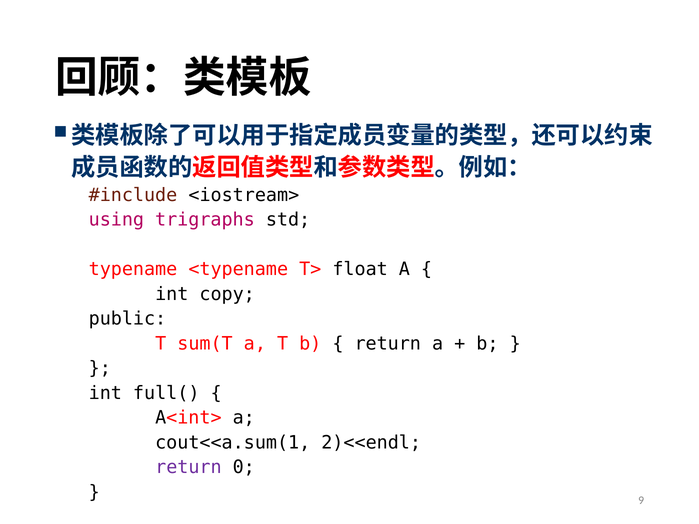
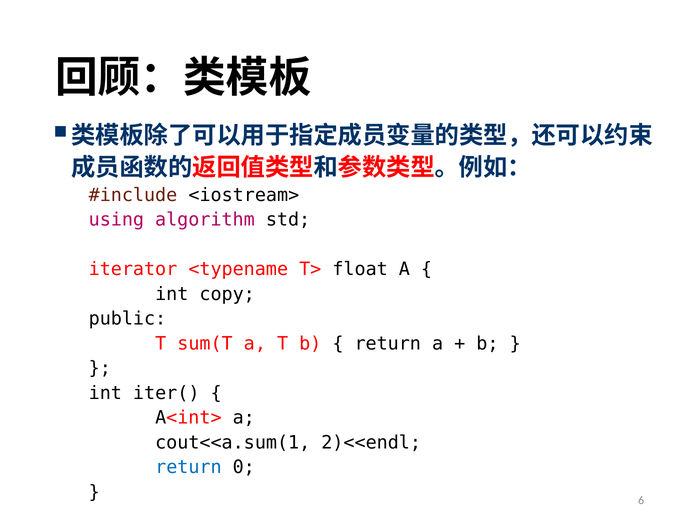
trigraphs: trigraphs -> algorithm (205, 220)
typename: typename -> iterator (133, 269)
full(: full( -> iter( (166, 393)
return colour: purple -> blue (188, 468)
9: 9 -> 6 (641, 501)
